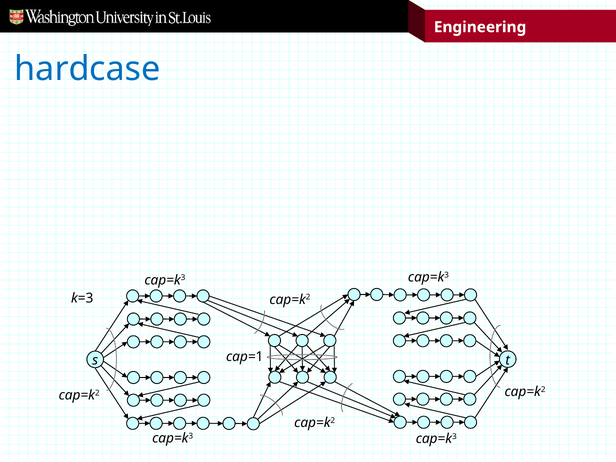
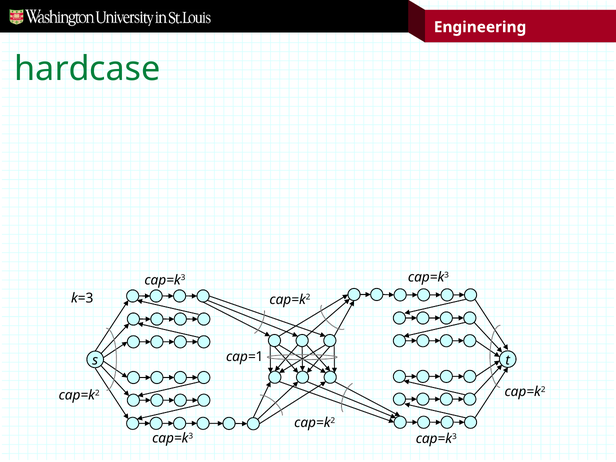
hardcase colour: blue -> green (87, 69)
